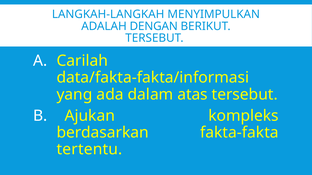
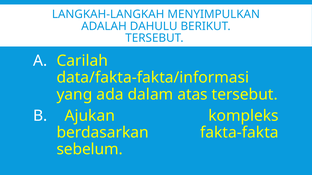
DENGAN: DENGAN -> DAHULU (154, 26)
tertentu: tertentu -> sebelum (90, 150)
